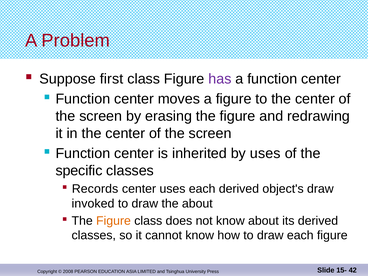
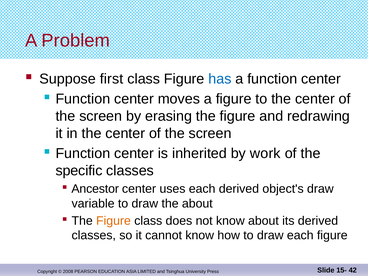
has colour: purple -> blue (220, 79)
by uses: uses -> work (265, 153)
Records: Records -> Ancestor (95, 189)
invoked: invoked -> variable (93, 204)
